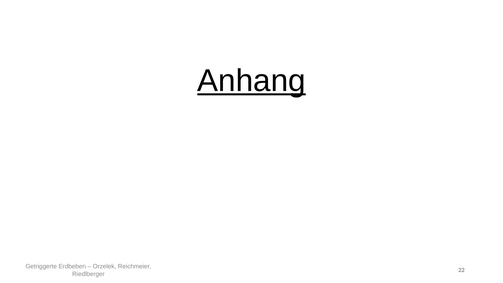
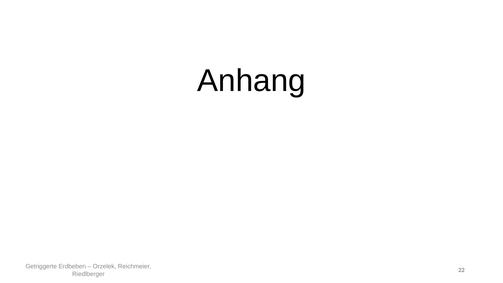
Anhang underline: present -> none (252, 81)
